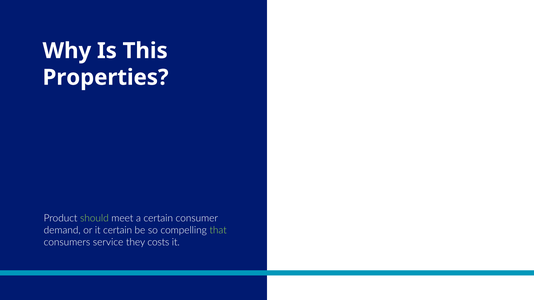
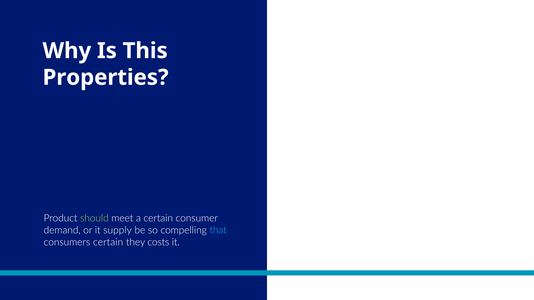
it certain: certain -> supply (117, 231)
that colour: light green -> light blue (218, 231)
consumers service: service -> certain (108, 243)
